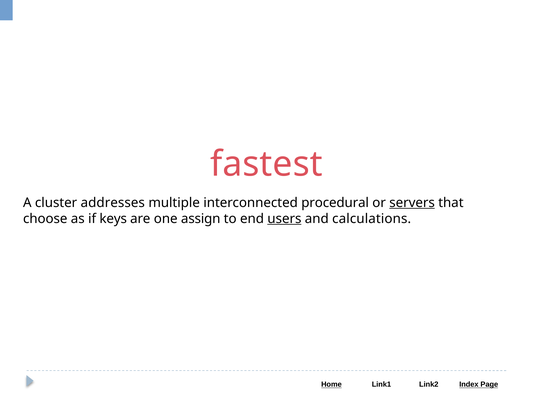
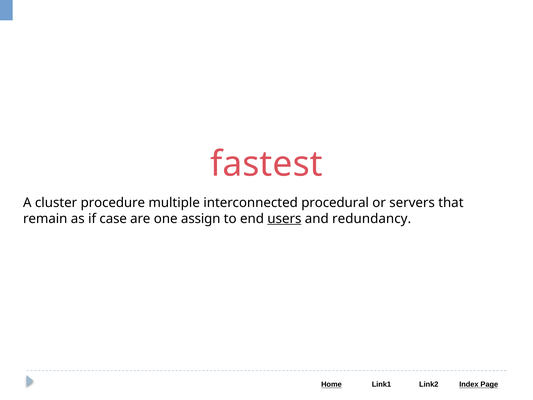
addresses: addresses -> procedure (113, 203)
servers underline: present -> none (412, 203)
choose: choose -> remain (45, 219)
keys: keys -> case (113, 219)
calculations: calculations -> redundancy (372, 219)
